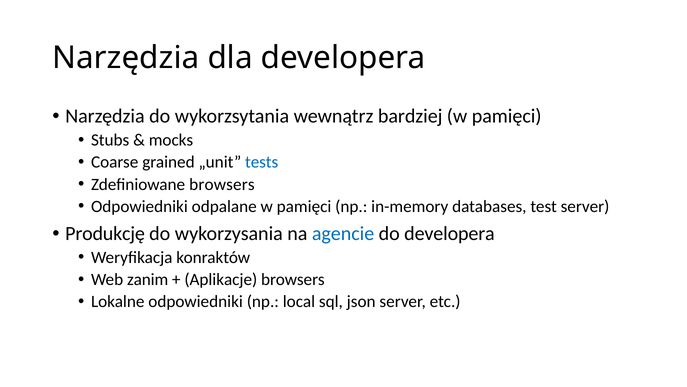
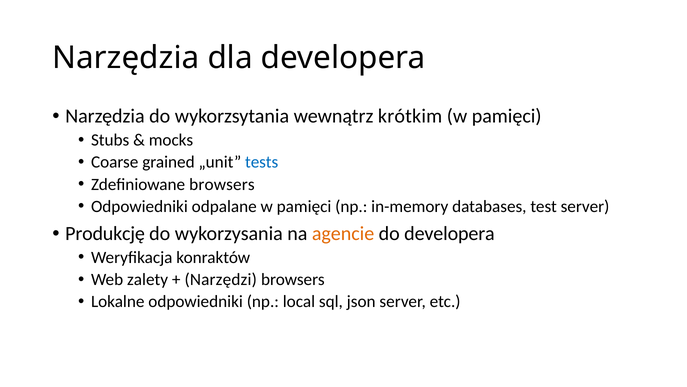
bardziej: bardziej -> krótkim (410, 116)
agencie colour: blue -> orange (343, 233)
zanim: zanim -> zalety (148, 279)
Aplikacje: Aplikacje -> Narzędzi (221, 279)
